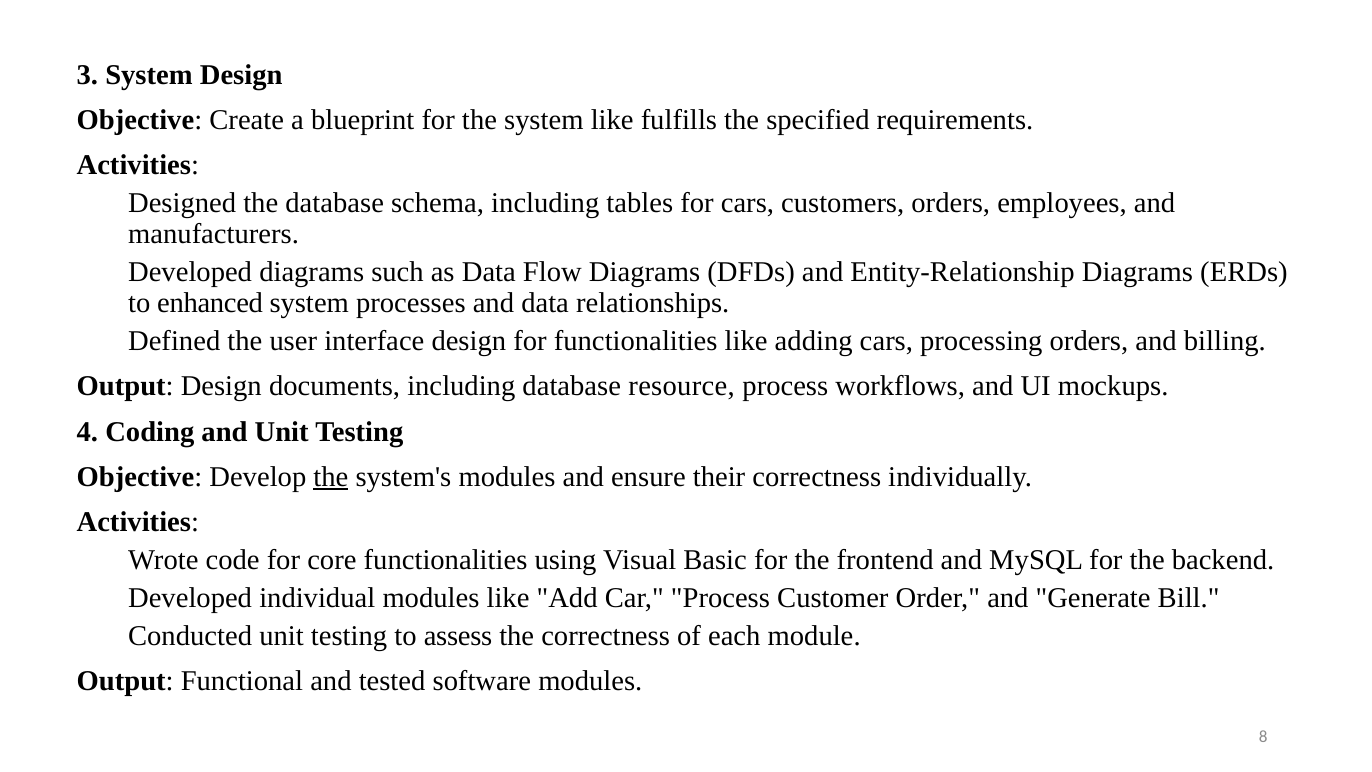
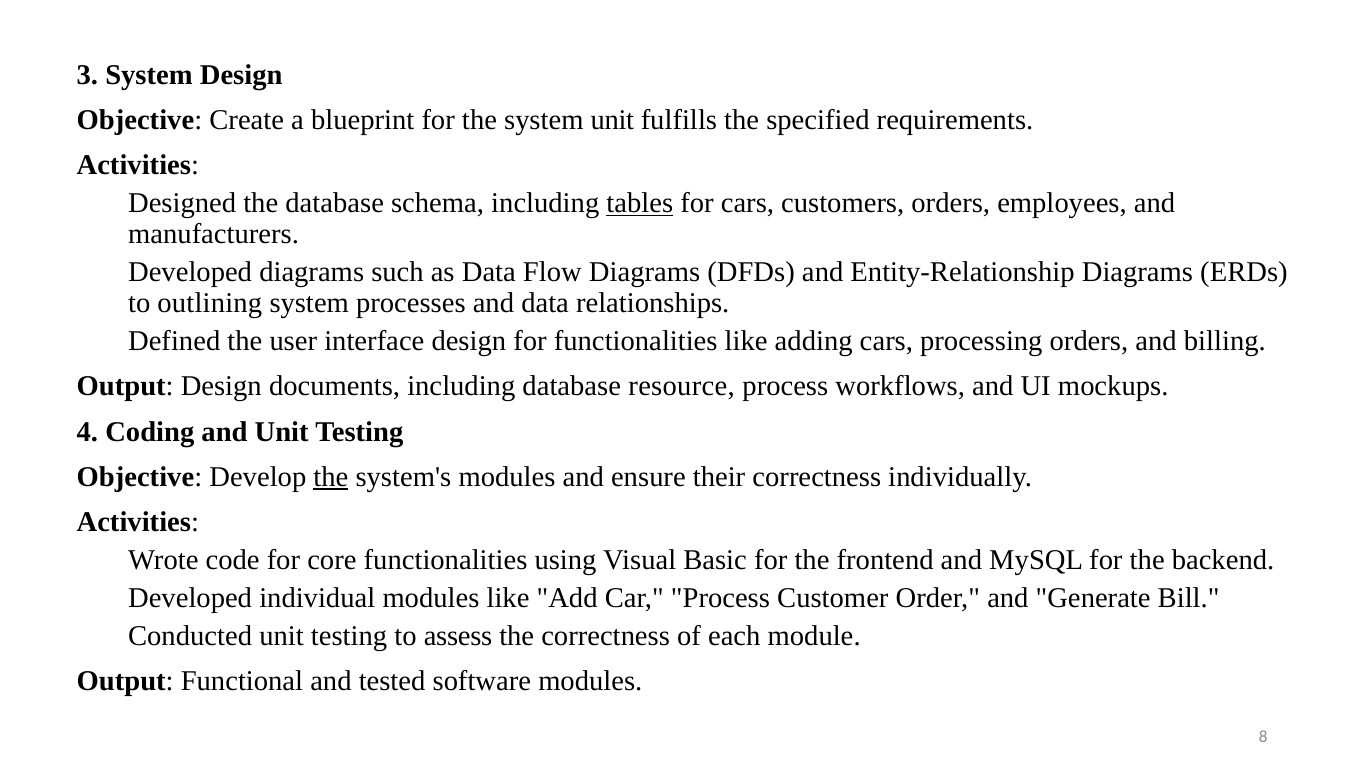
system like: like -> unit (612, 120)
tables underline: none -> present (640, 203)
enhanced: enhanced -> outlining (210, 303)
